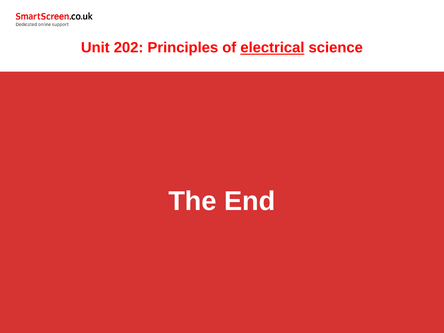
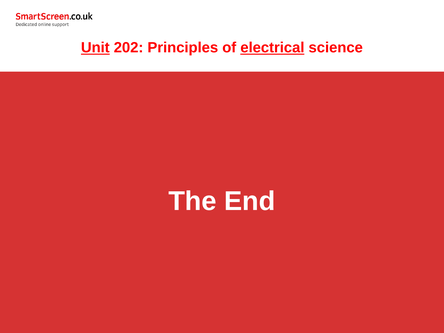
Unit underline: none -> present (95, 48)
